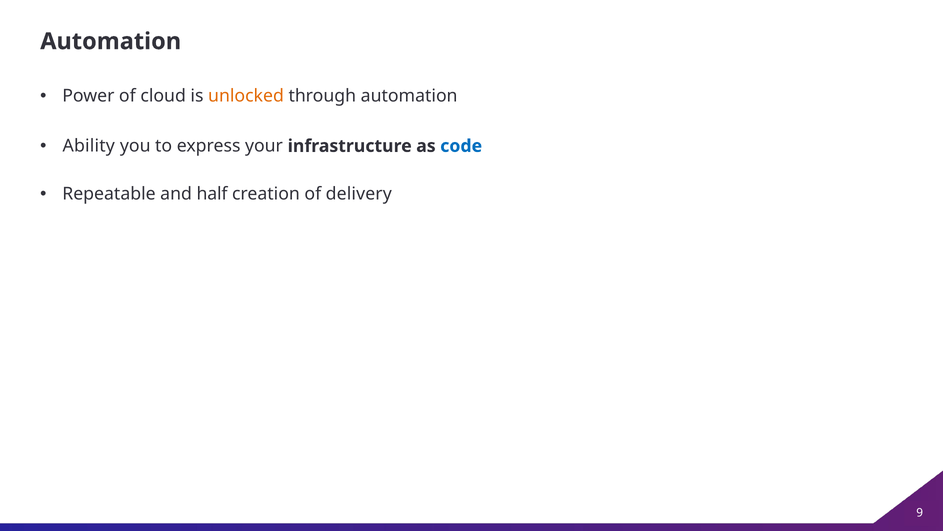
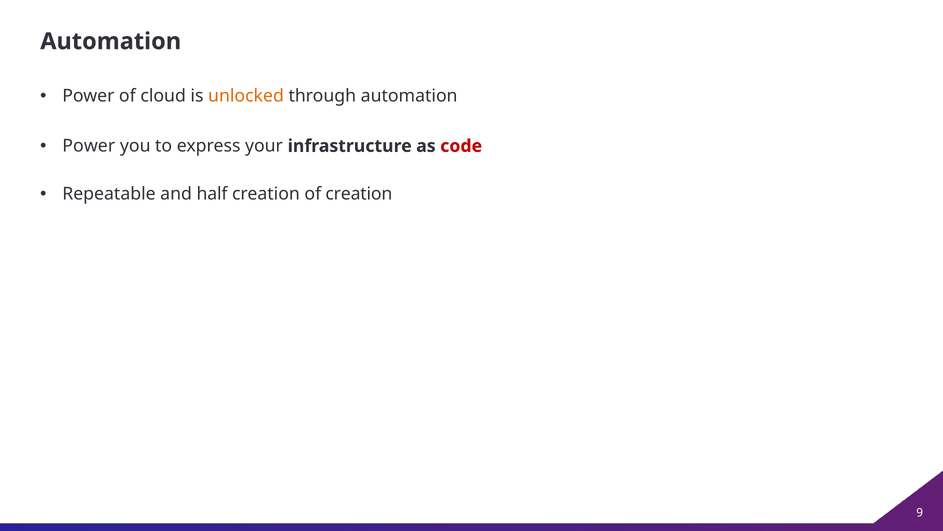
Ability: Ability -> Power (89, 146)
code colour: blue -> red (461, 146)
of delivery: delivery -> creation (359, 194)
